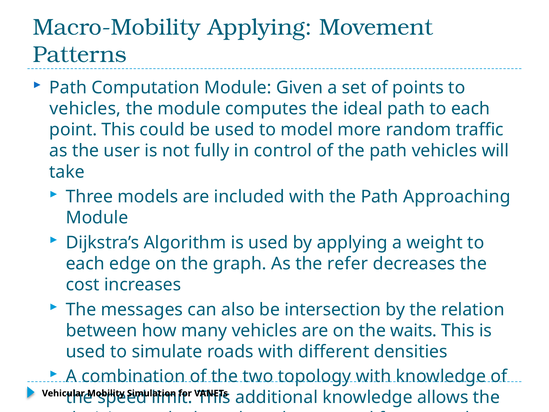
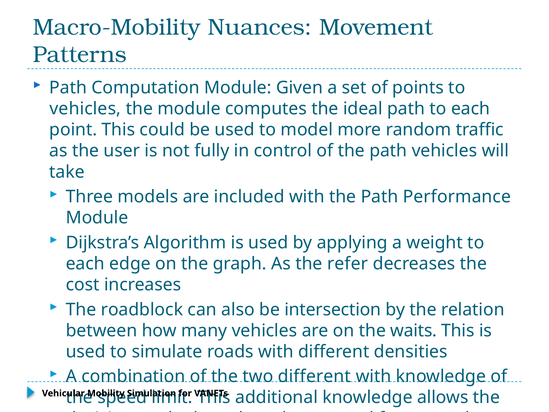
Macro-Mobility Applying: Applying -> Nuances (260, 27)
Approaching: Approaching -> Performance (457, 197)
messages: messages -> roadblock (142, 309)
two topology: topology -> different (314, 376)
